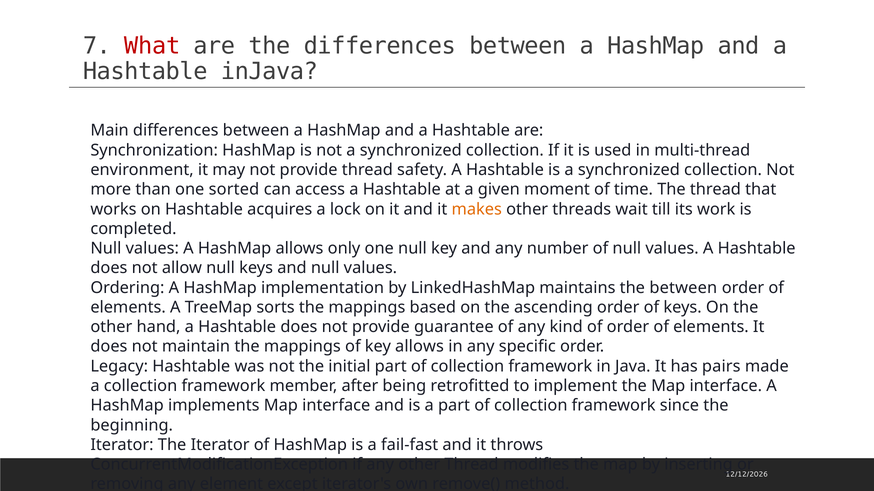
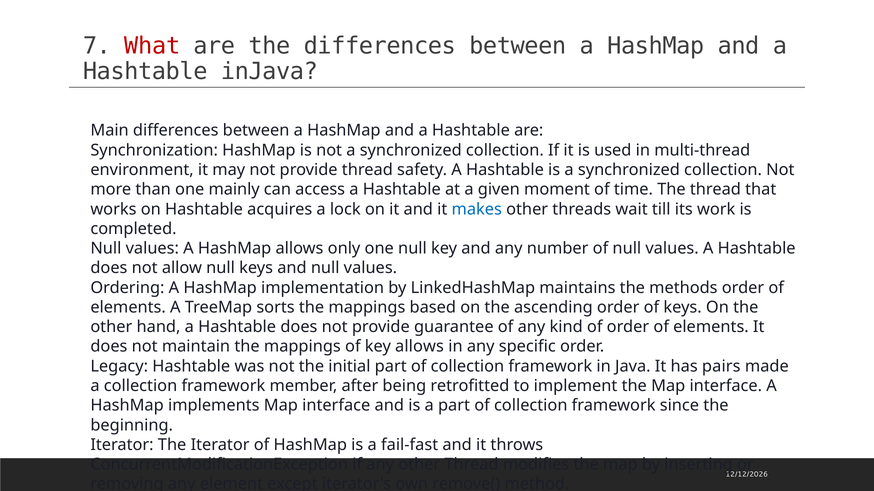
sorted: sorted -> mainly (234, 190)
makes colour: orange -> blue (477, 209)
the between: between -> methods (683, 288)
